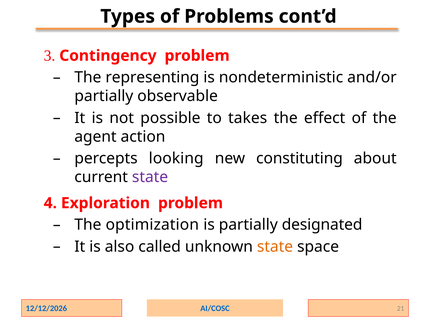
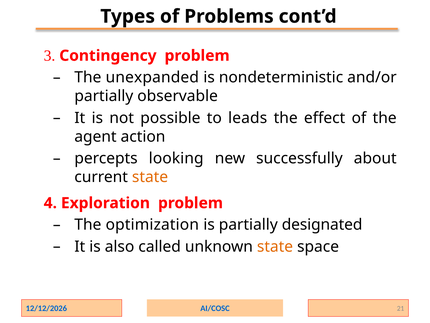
representing: representing -> unexpanded (152, 77)
takes: takes -> leads (248, 118)
constituting: constituting -> successfully (299, 158)
state colour: purple -> orange (150, 177)
